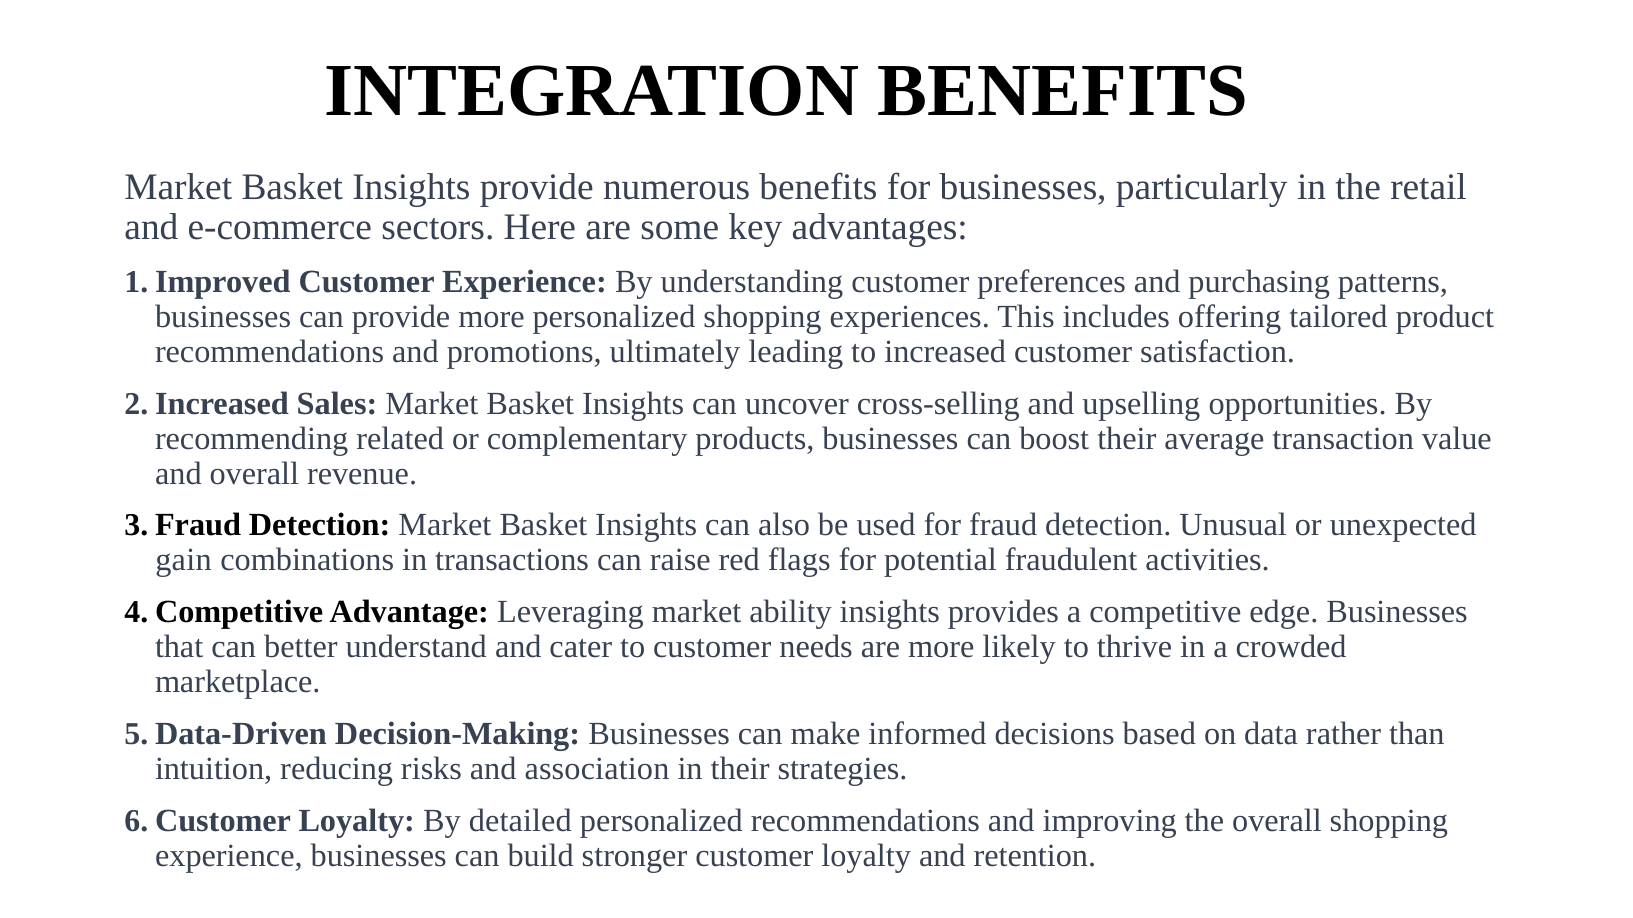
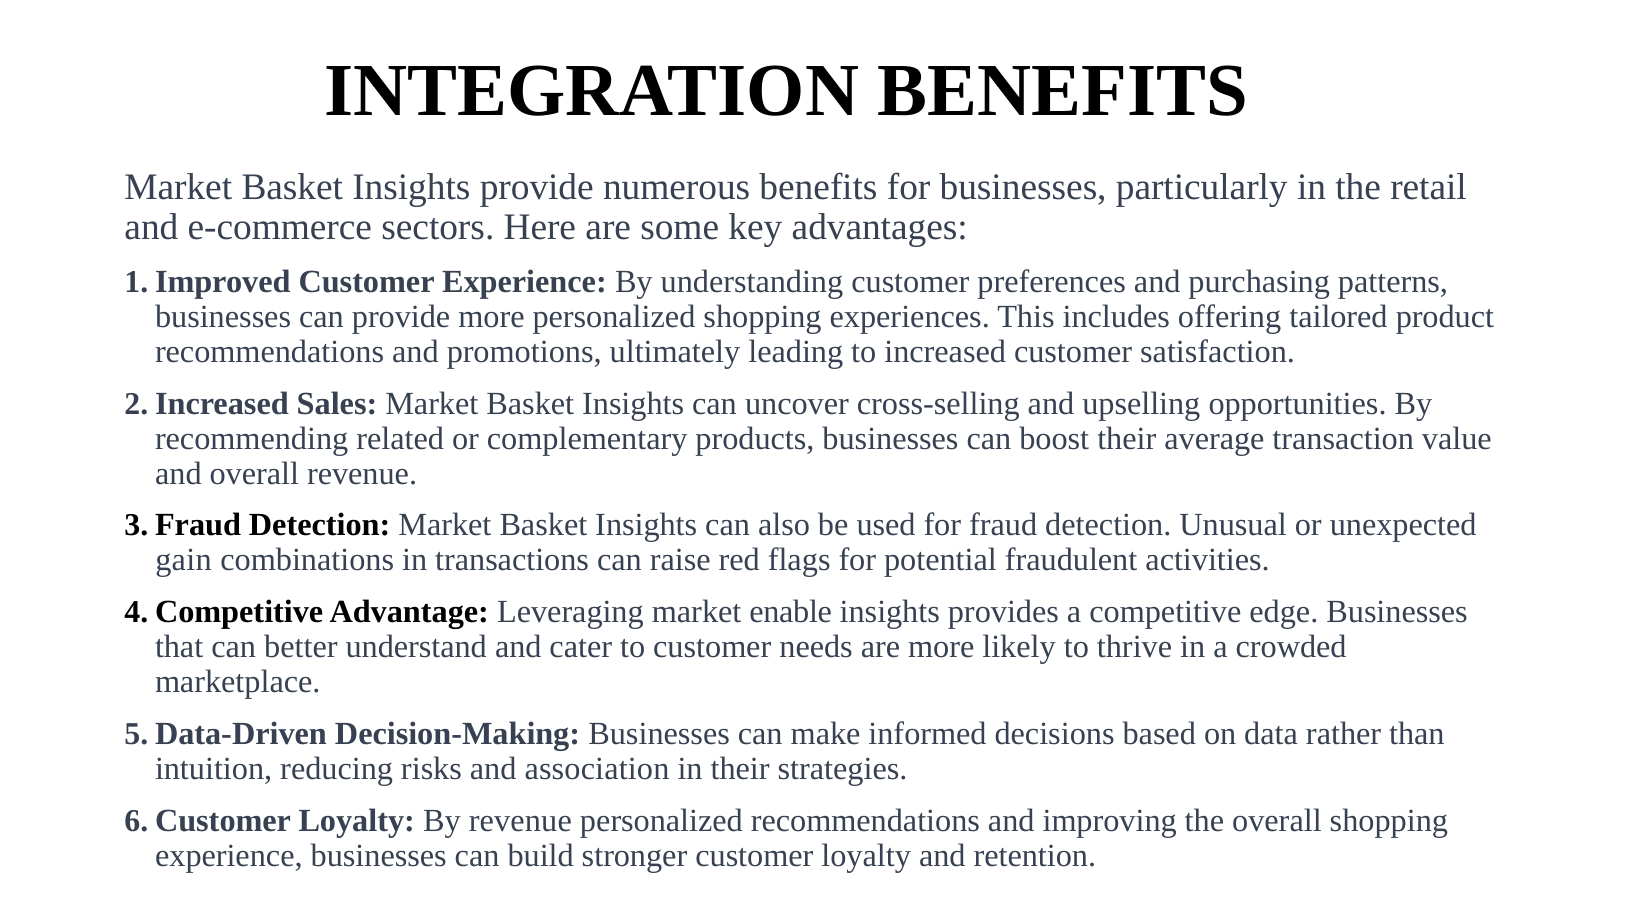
ability: ability -> enable (791, 612)
By detailed: detailed -> revenue (520, 821)
